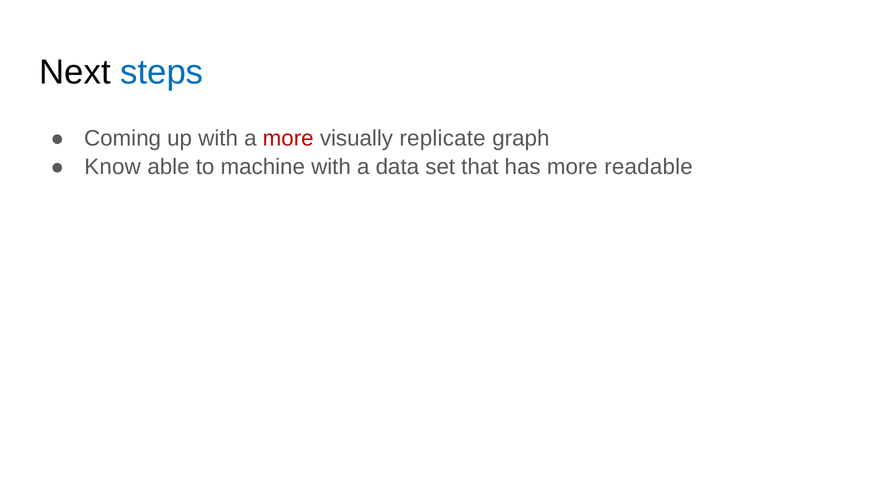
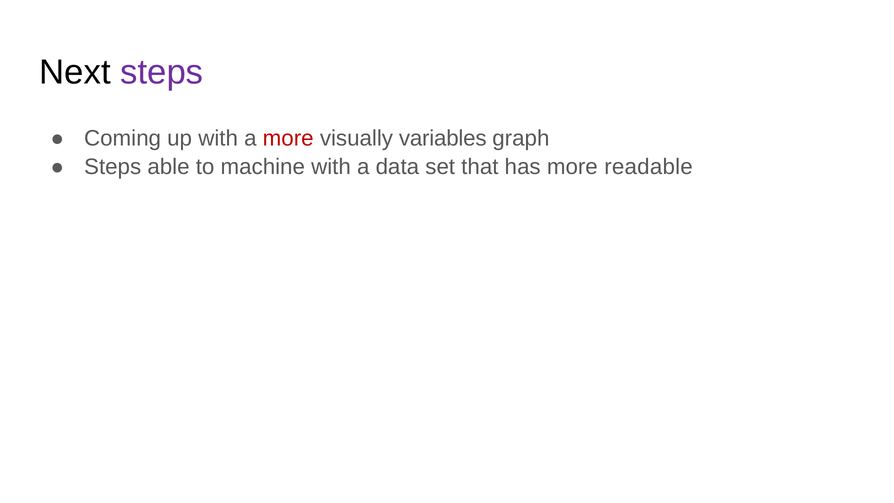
steps colour: blue -> purple (162, 72)
replicate: replicate -> variables (443, 138)
Know: Know -> Steps (113, 167)
